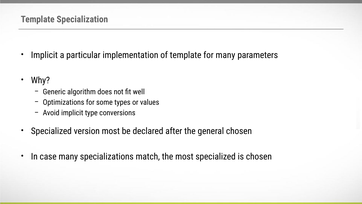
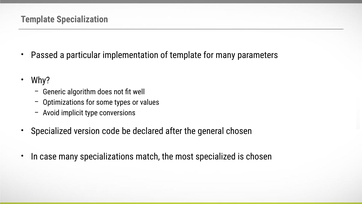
Implicit: Implicit -> Passed (44, 55)
version most: most -> code (111, 131)
